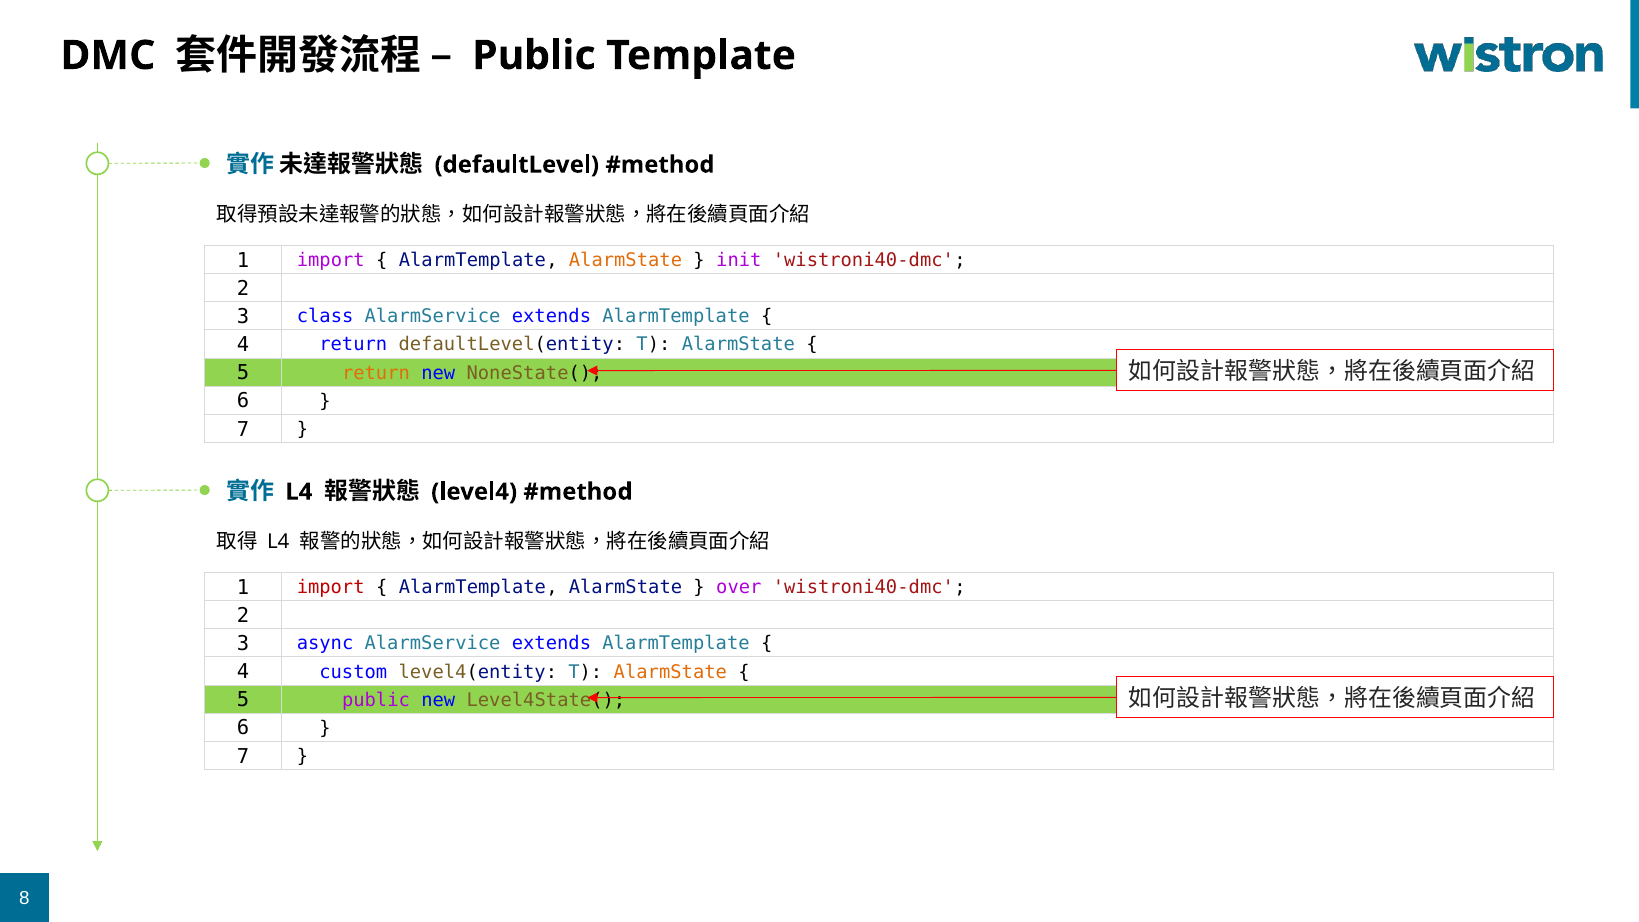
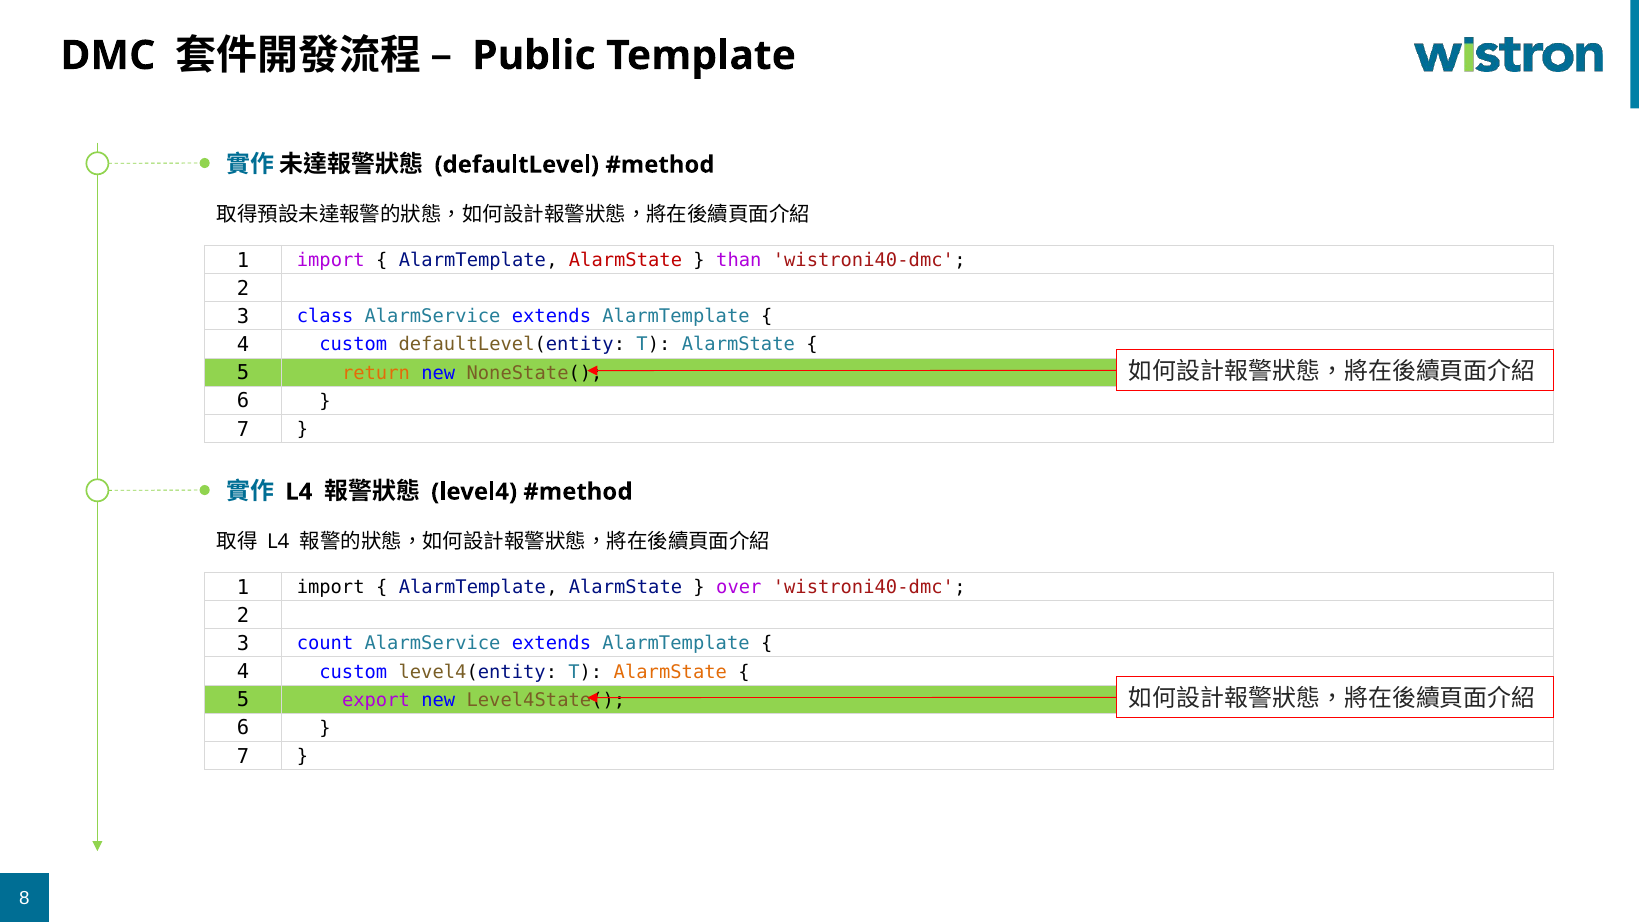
AlarmState colour: orange -> red (625, 260)
init: init -> than (739, 260)
return: return -> custom (353, 345)
import colour: red -> black (331, 587)
async: async -> count (325, 644)
5 public: public -> export (376, 700)
